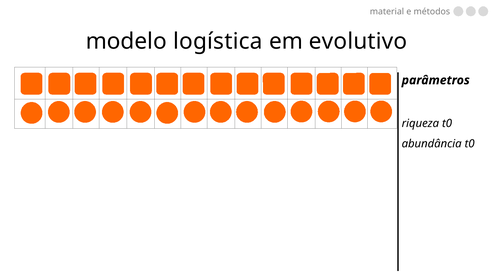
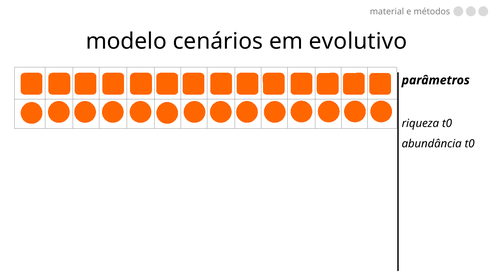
logística: logística -> cenários (218, 41)
